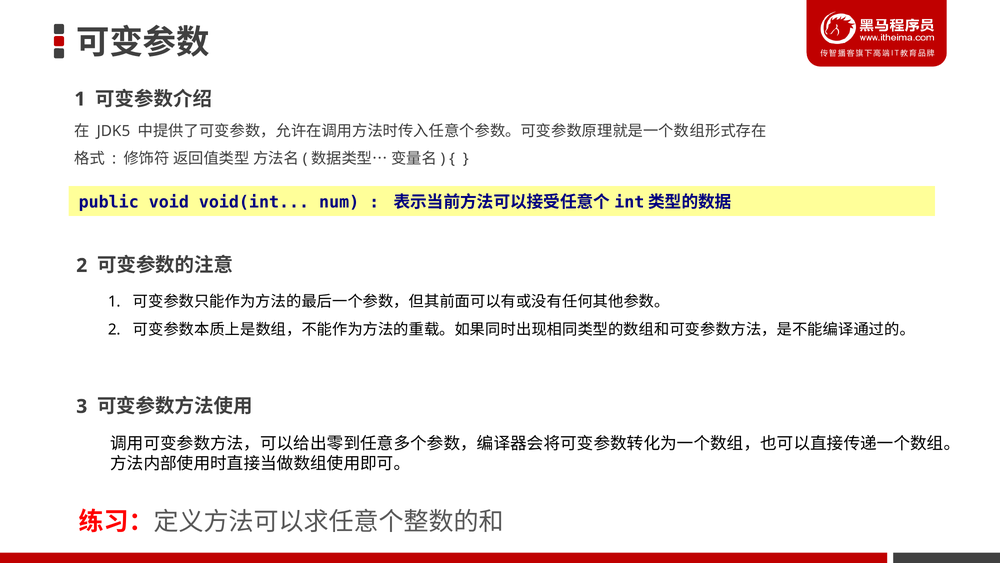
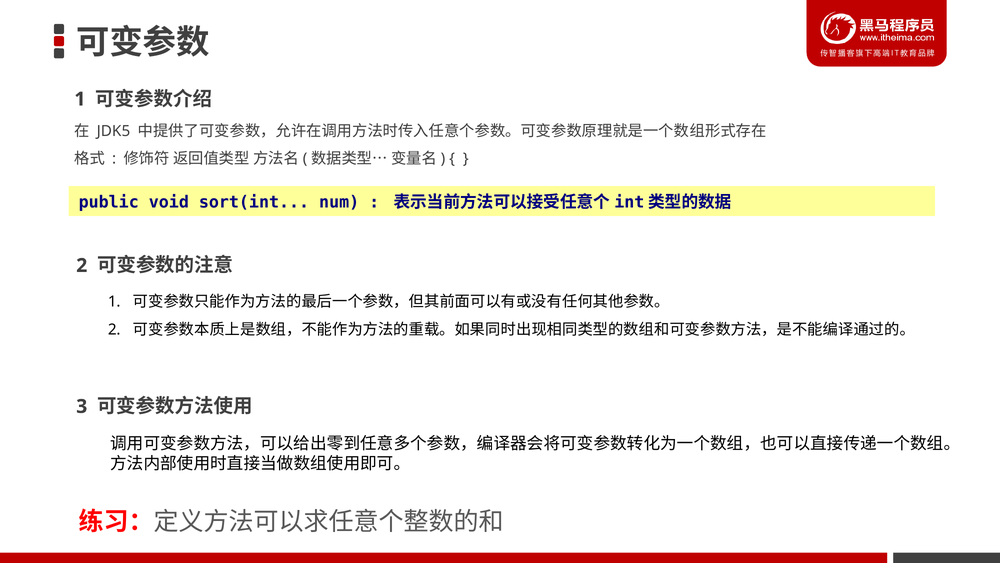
void(int: void(int -> sort(int (254, 202)
